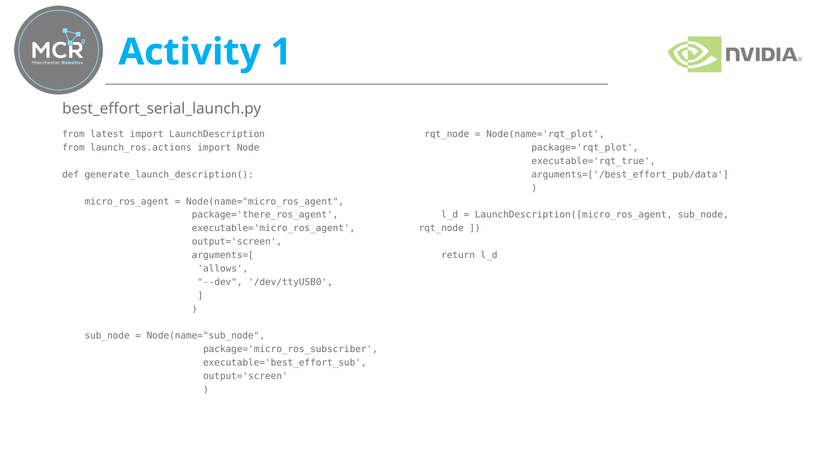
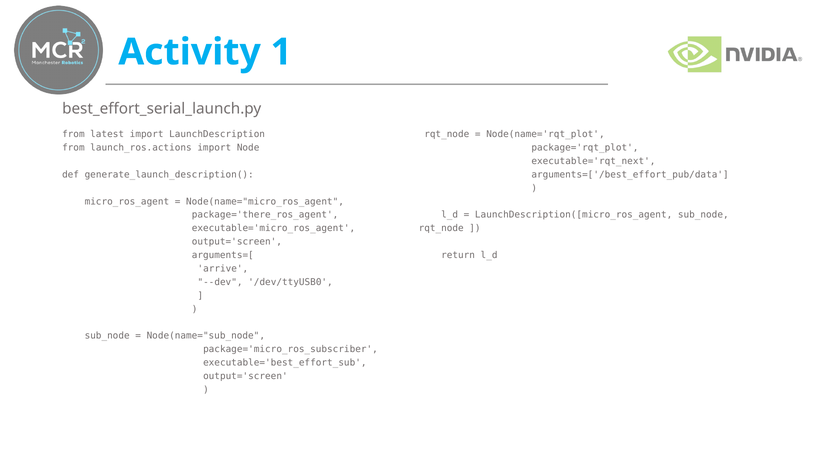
executable='rqt_true: executable='rqt_true -> executable='rqt_next (593, 161)
allows: allows -> arrive (223, 269)
